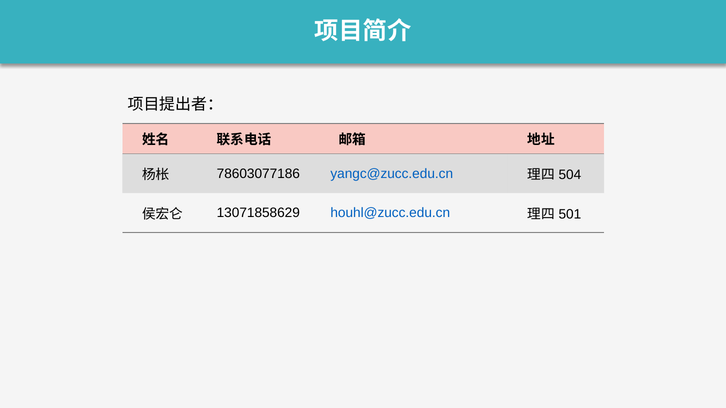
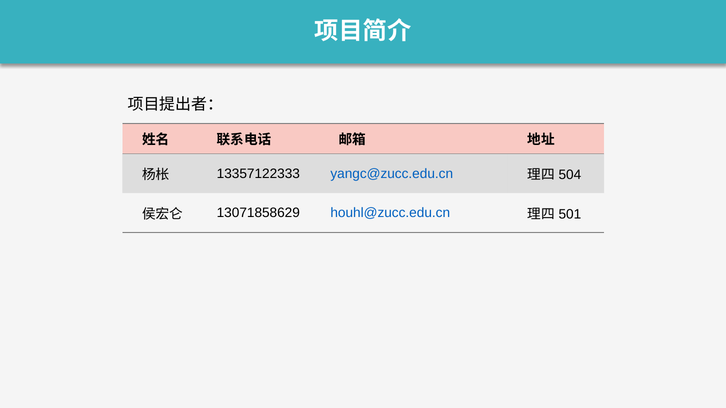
78603077186: 78603077186 -> 13357122333 (258, 174)
